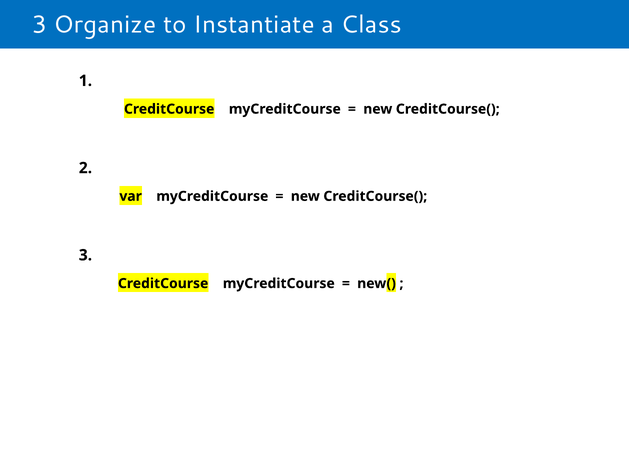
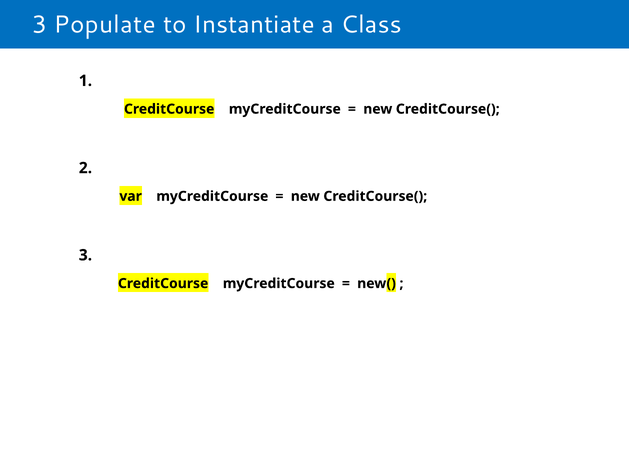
Organize: Organize -> Populate (105, 25)
